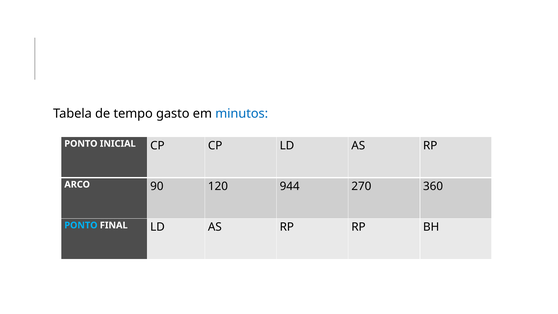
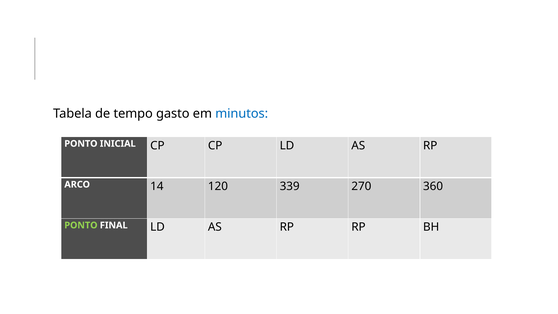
90: 90 -> 14 (157, 186)
944: 944 -> 339 (290, 186)
PONTO colour: light blue -> light green (81, 225)
